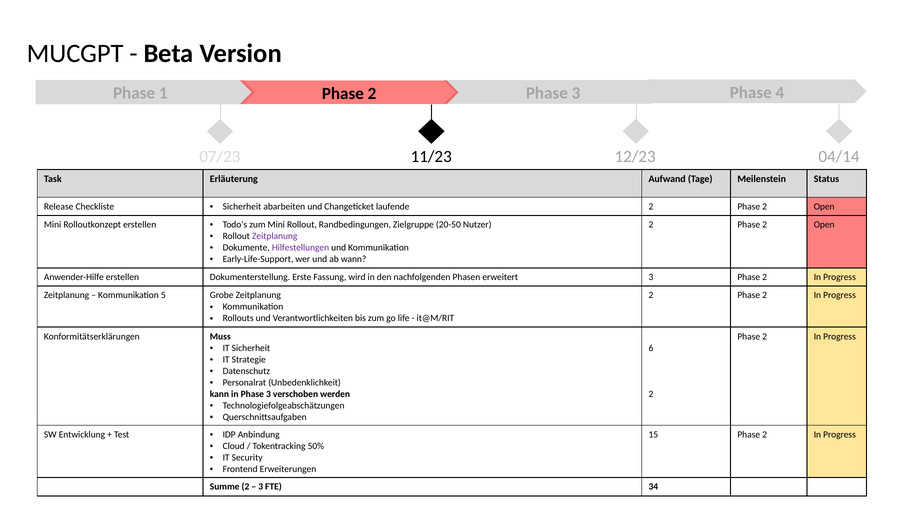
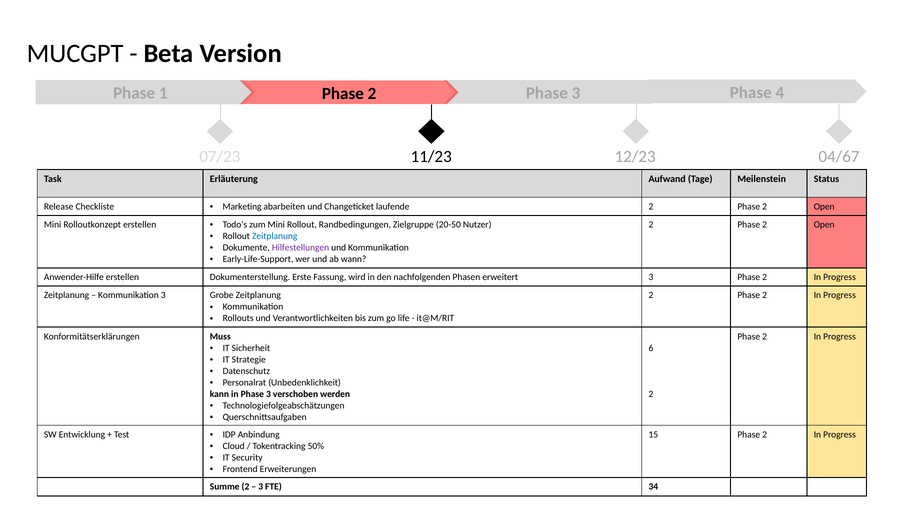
04/14: 04/14 -> 04/67 (839, 157)
Sicherheit: Sicherheit -> Marketing (242, 206)
Zeitplanung colour: purple -> blue (275, 236)
Kommunikation 5: 5 -> 3 (163, 295)
